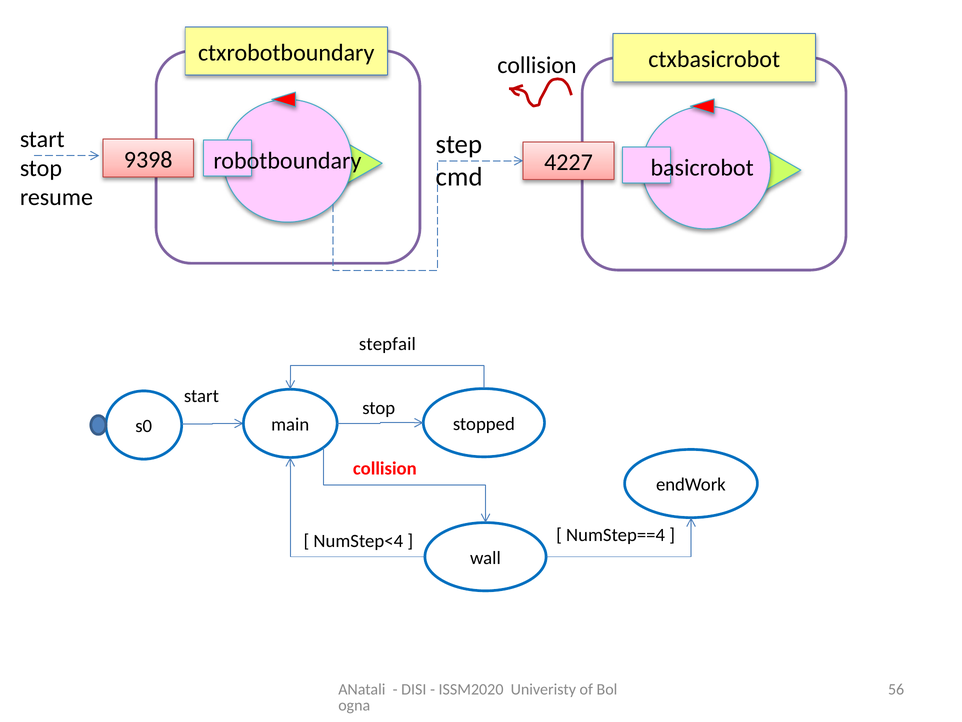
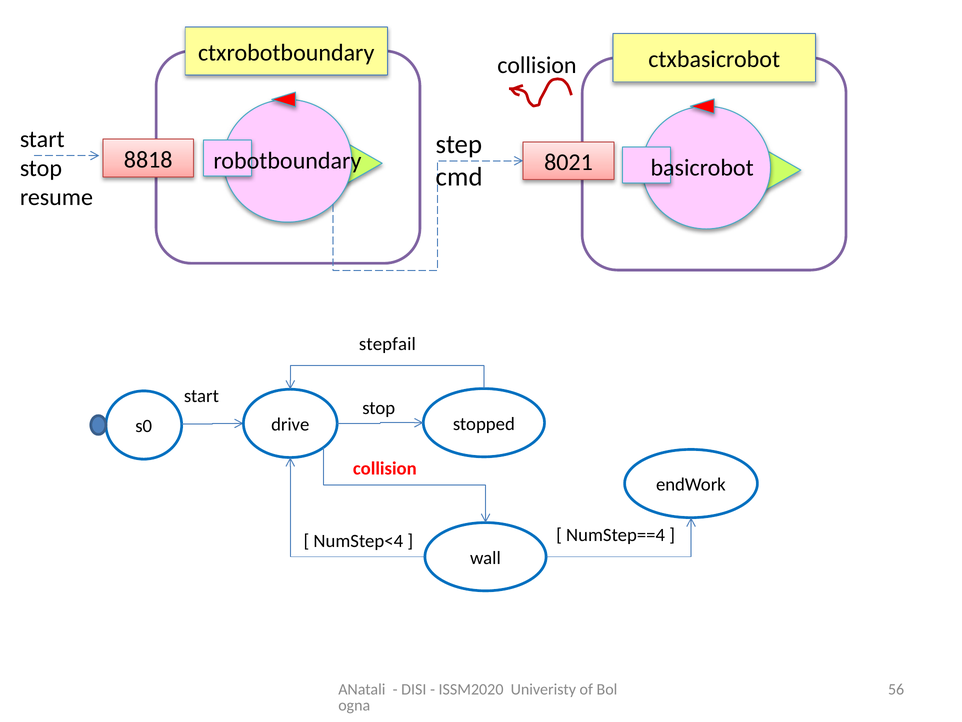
9398: 9398 -> 8818 (148, 160)
4227: 4227 -> 8021 (568, 162)
main: main -> drive (290, 424)
